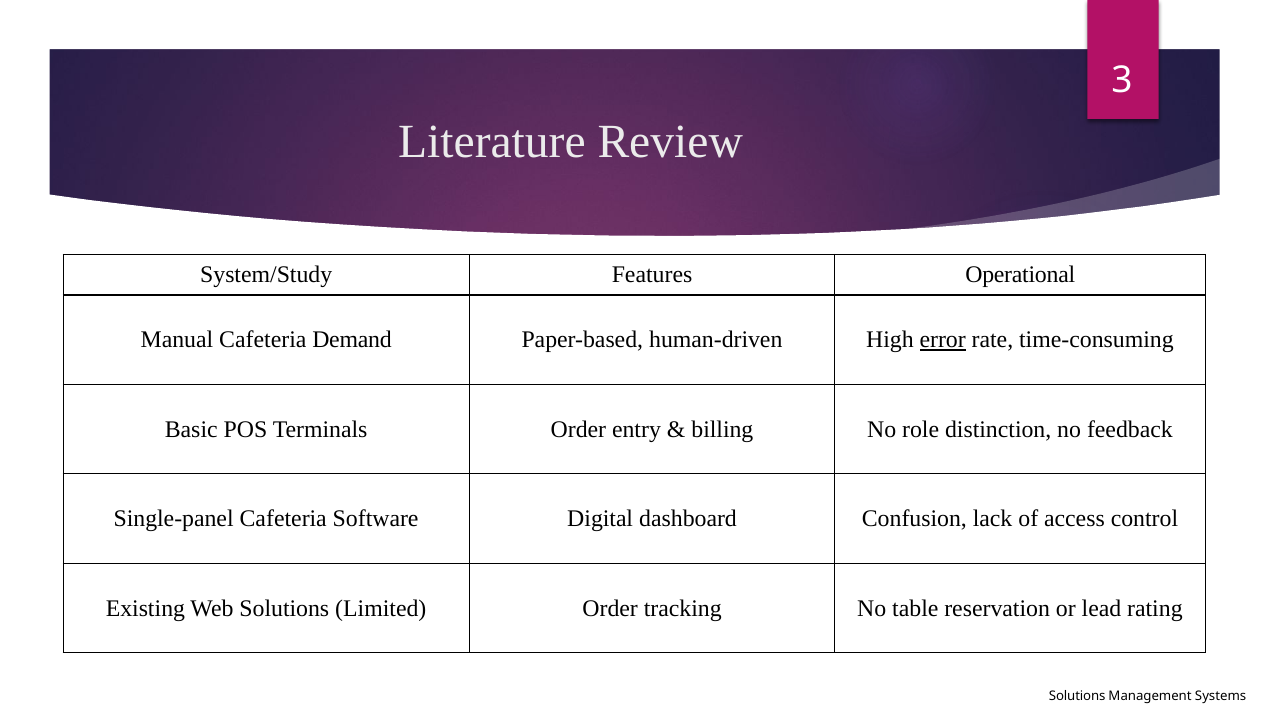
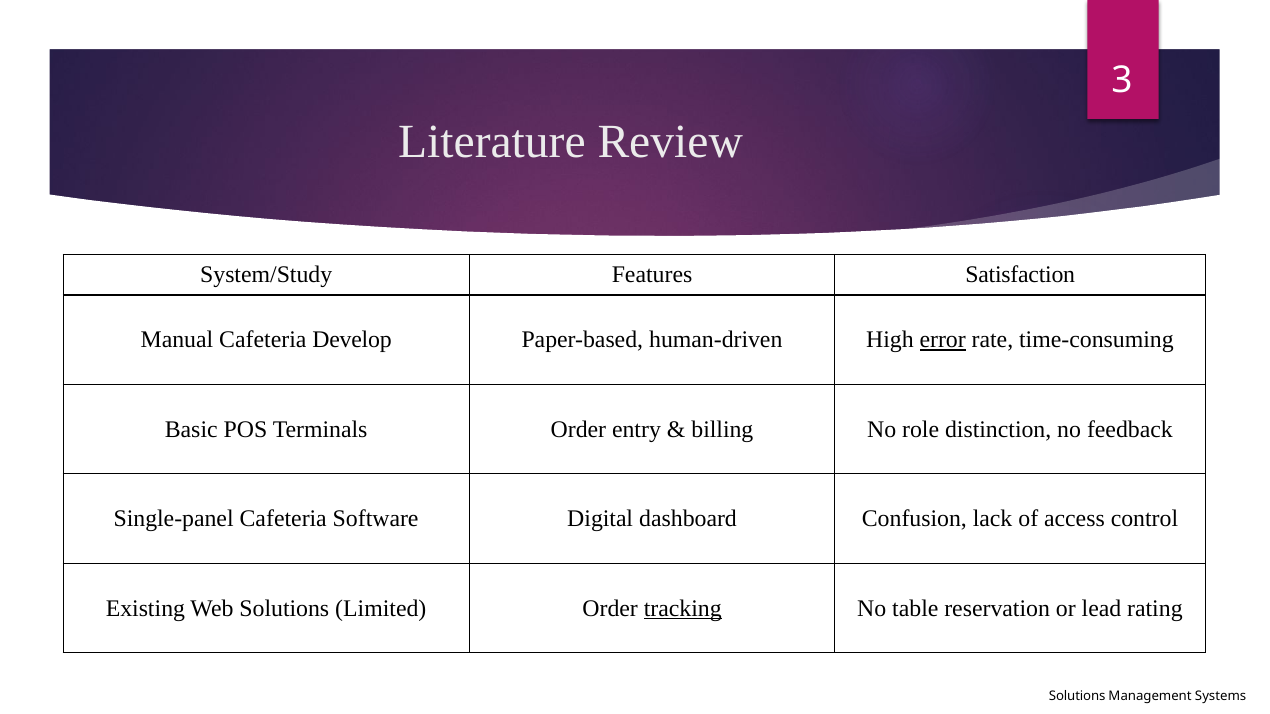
Operational: Operational -> Satisfaction (1020, 275)
Demand: Demand -> Develop (352, 340)
tracking underline: none -> present (683, 609)
